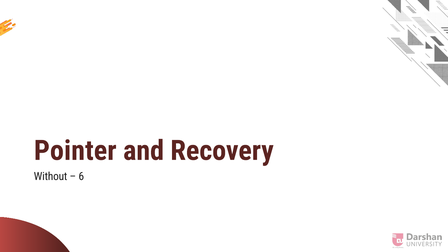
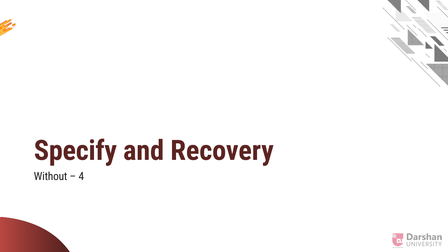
Pointer: Pointer -> Specify (75, 151)
6: 6 -> 4 (81, 176)
